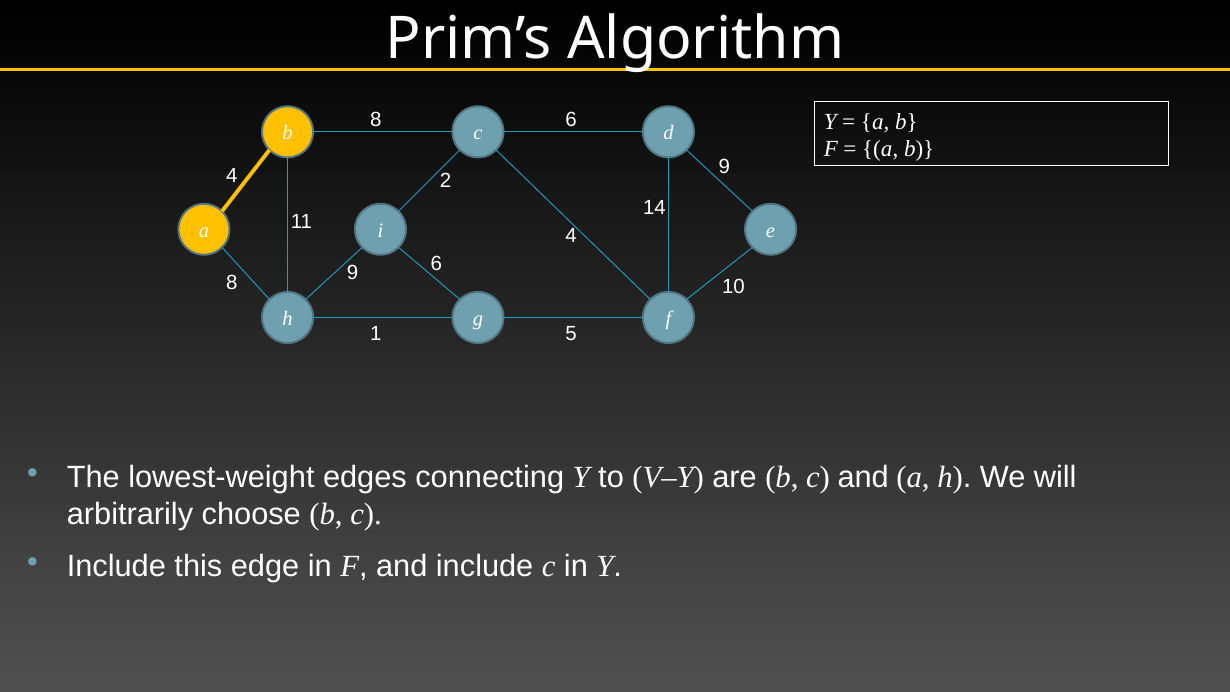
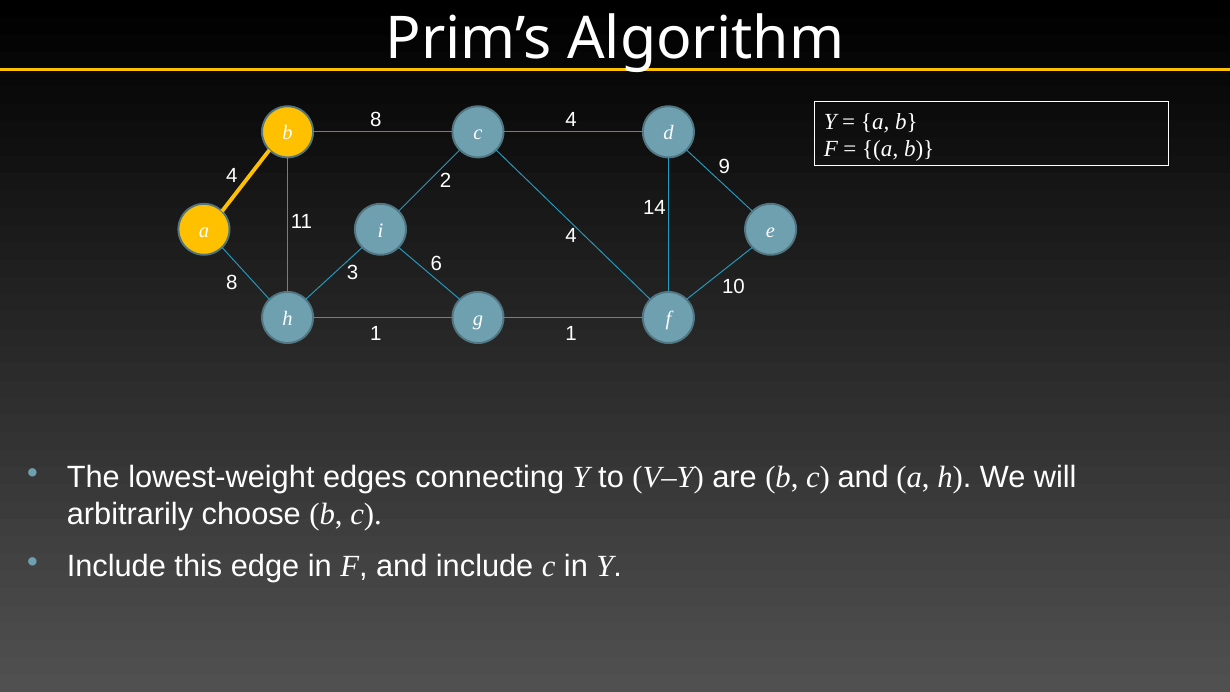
8 6: 6 -> 4 (571, 120)
8 9: 9 -> 3 (353, 273)
1 5: 5 -> 1 (571, 333)
